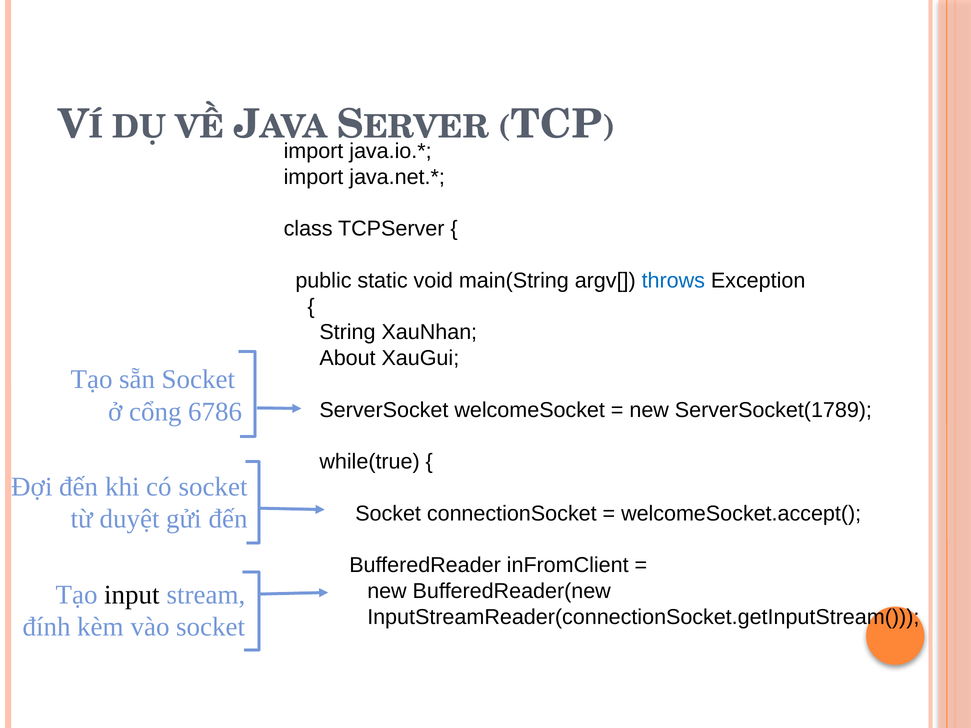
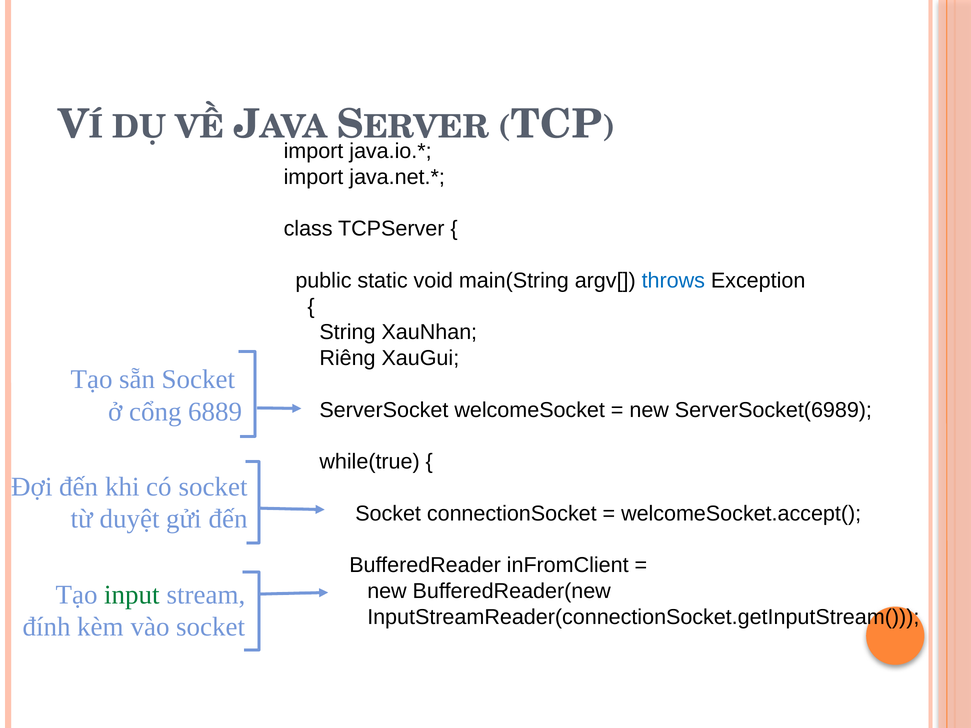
About: About -> Riêng (348, 358)
6786: 6786 -> 6889 (215, 412)
ServerSocket(1789: ServerSocket(1789 -> ServerSocket(6989 (773, 410)
input colour: black -> green (132, 595)
